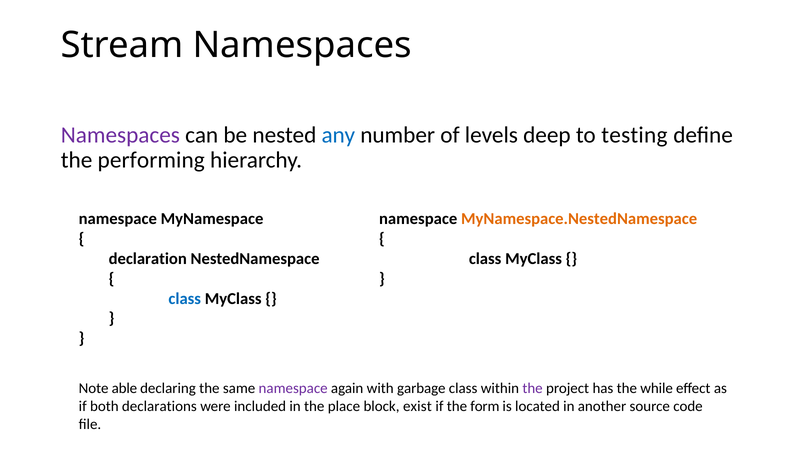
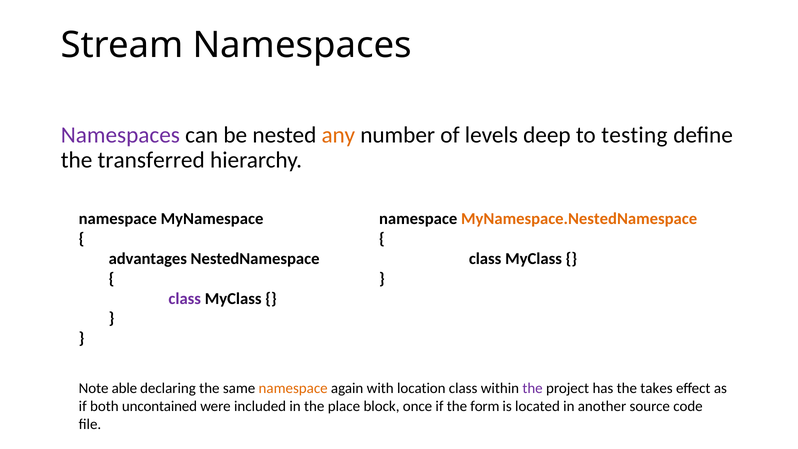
any colour: blue -> orange (338, 135)
performing: performing -> transferred (151, 160)
declaration: declaration -> advantages (148, 259)
class colour: blue -> purple (185, 298)
namespace colour: purple -> orange (293, 388)
garbage: garbage -> location (421, 388)
while: while -> takes (657, 388)
declarations: declarations -> uncontained (159, 406)
exist: exist -> once (418, 406)
